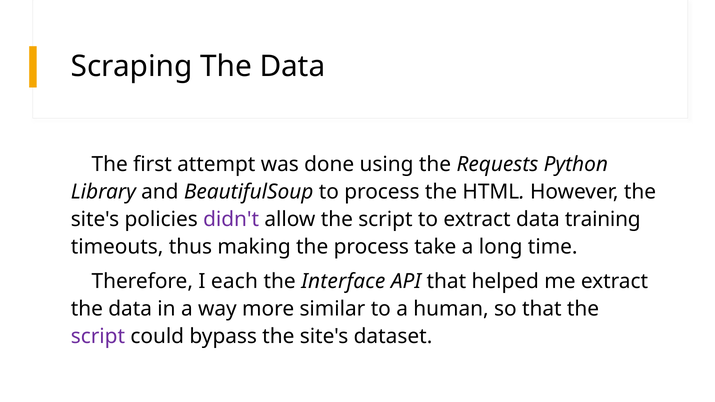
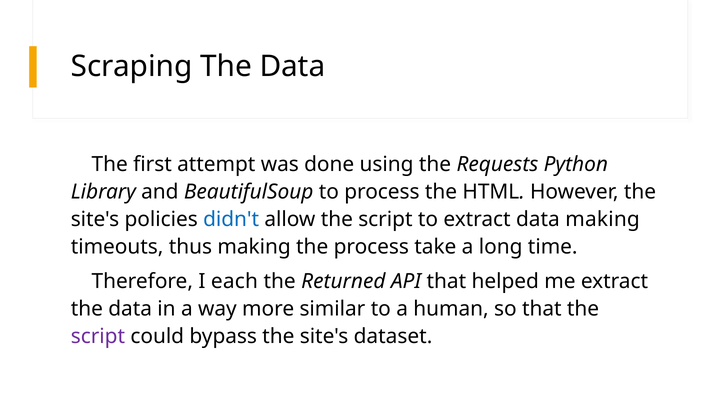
didn't colour: purple -> blue (231, 219)
data training: training -> making (603, 219)
Interface: Interface -> Returned (343, 282)
